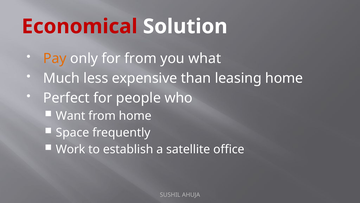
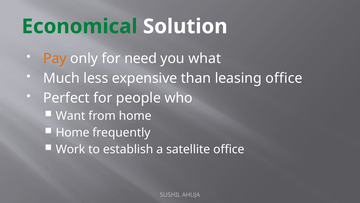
Economical colour: red -> green (80, 26)
for from: from -> need (141, 58)
leasing home: home -> office (284, 78)
Space: Space -> Home (73, 132)
